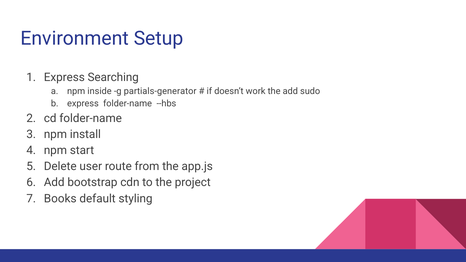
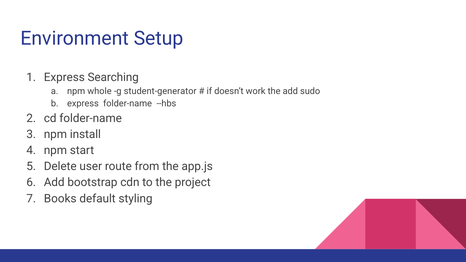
inside: inside -> whole (100, 91)
partials-generator: partials-generator -> student-generator (160, 91)
